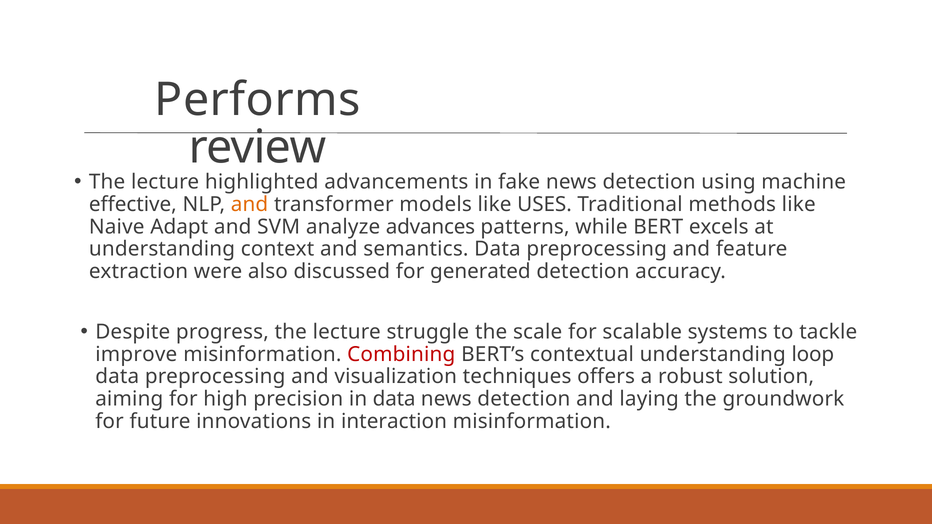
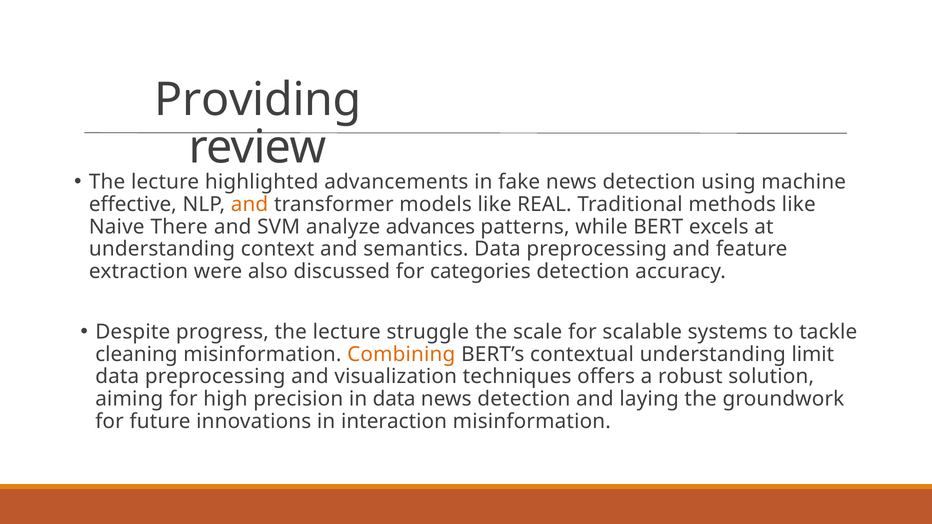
Performs: Performs -> Providing (258, 100)
USES: USES -> REAL (544, 204)
Adapt: Adapt -> There (179, 227)
generated: generated -> categories (480, 272)
improve: improve -> cleaning (136, 354)
Combining colour: red -> orange (401, 354)
loop: loop -> limit (813, 354)
